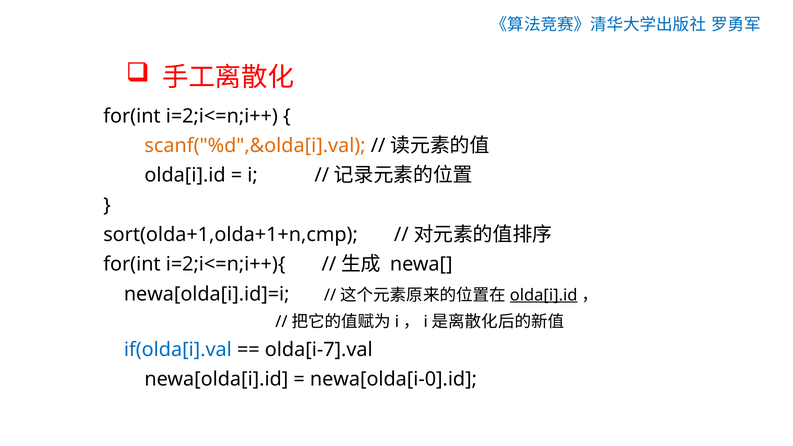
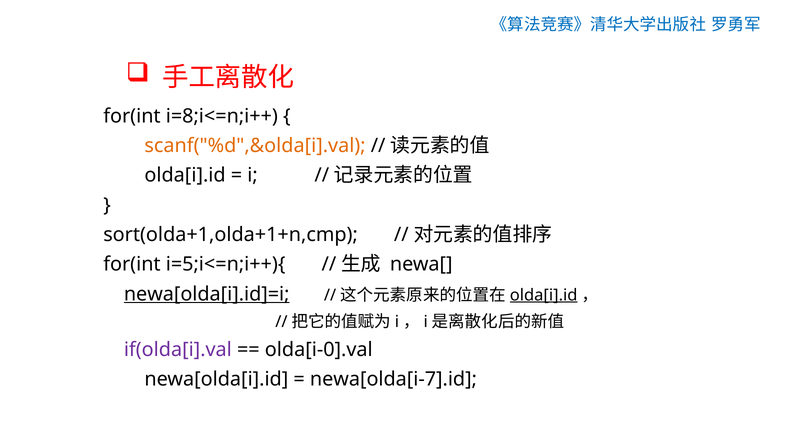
i=2;i<=n;i++: i=2;i<=n;i++ -> i=8;i<=n;i++ (222, 116)
i=2;i<=n;i++){: i=2;i<=n;i++){ -> i=5;i<=n;i++){ (226, 264)
newa[olda[i].id]=i underline: none -> present (207, 294)
if(olda[i].val colour: blue -> purple (178, 350)
olda[i-7].val: olda[i-7].val -> olda[i-0].val (319, 350)
newa[olda[i-0].id: newa[olda[i-0].id -> newa[olda[i-7].id (393, 379)
